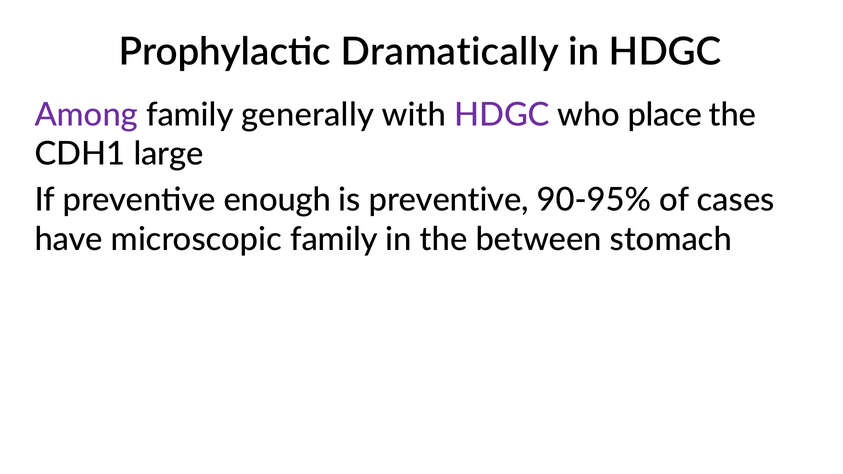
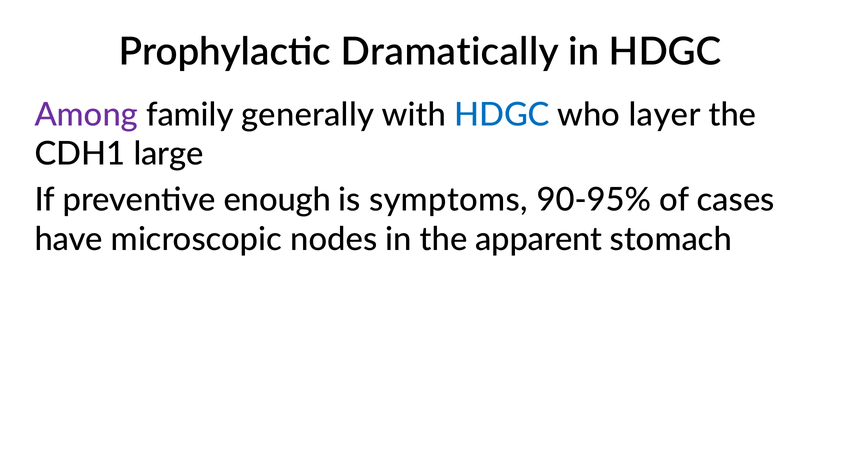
HDGC colour: purple -> blue (502, 115)
place: place -> layer (665, 115)
is preventive: preventive -> symptoms (448, 200)
microscopic family: family -> nodes (334, 239)
between: between -> apparent (539, 239)
